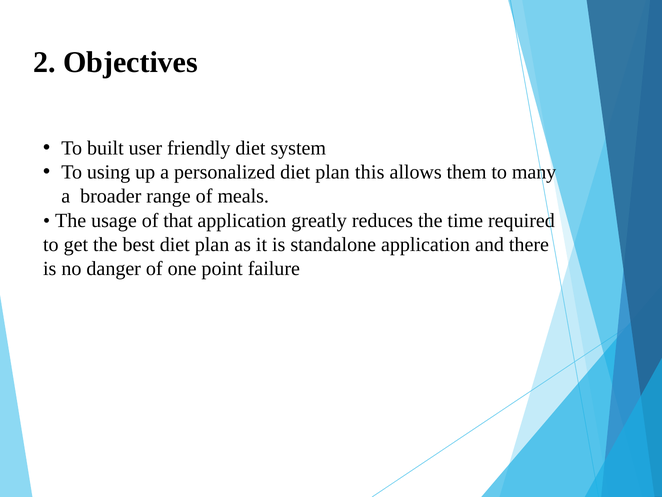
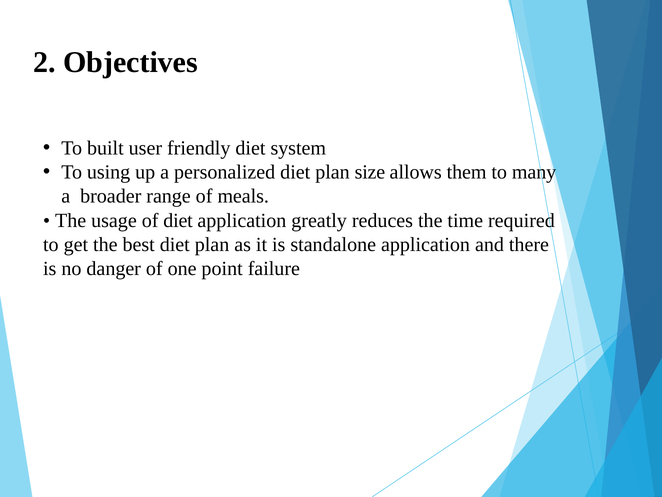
this: this -> size (370, 172)
of that: that -> diet (178, 220)
